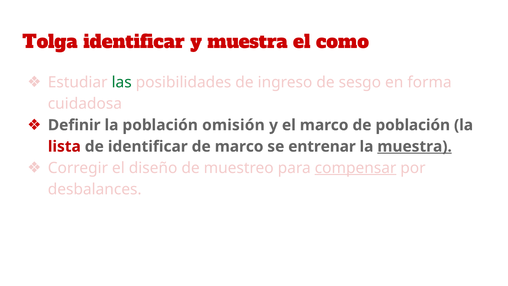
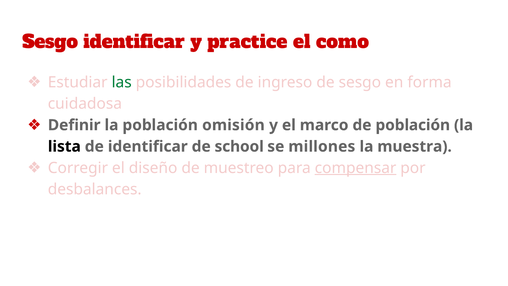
Tolga: Tolga -> Sesgo (50, 42)
y muestra: muestra -> practice (247, 42)
lista colour: red -> black (64, 146)
de marco: marco -> school (239, 146)
entrenar: entrenar -> millones (322, 146)
muestra underline: present -> none (415, 146)
